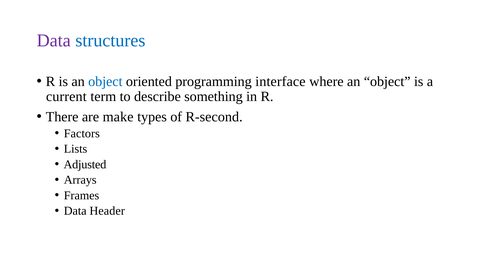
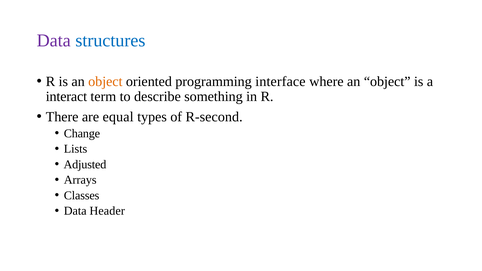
object colour: blue -> orange (105, 81)
current: current -> interact (66, 97)
make: make -> equal (118, 117)
Factors: Factors -> Change (82, 133)
Frames: Frames -> Classes (82, 195)
